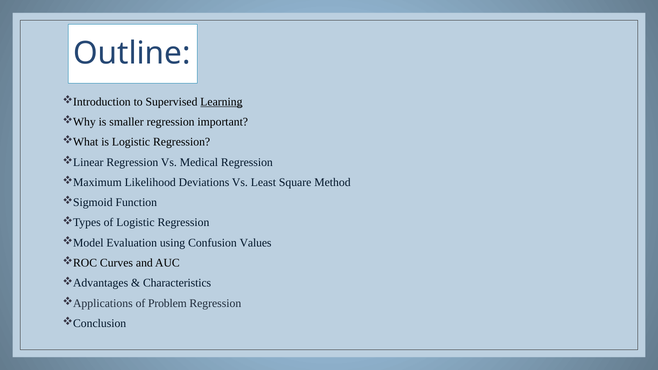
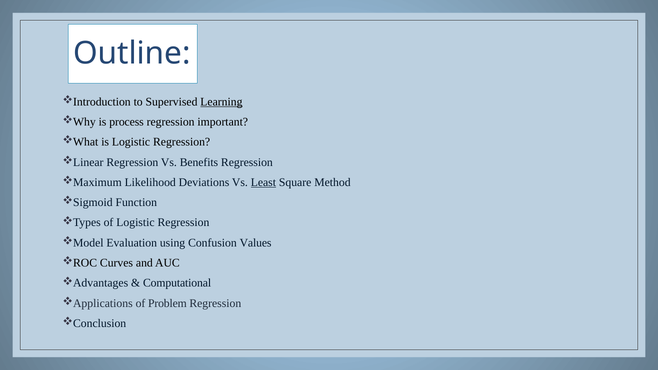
smaller: smaller -> process (127, 122)
Medical: Medical -> Benefits (199, 162)
Least underline: none -> present (263, 182)
Characteristics: Characteristics -> Computational (177, 283)
